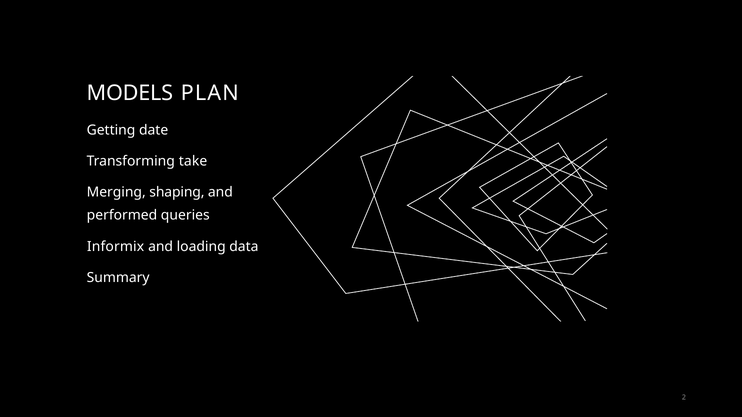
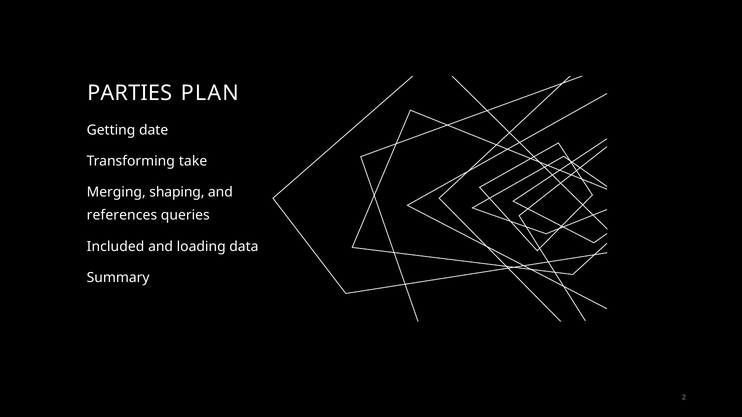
MODELS: MODELS -> PARTIES (130, 93)
performed: performed -> references (122, 216)
Informix: Informix -> Included (116, 247)
